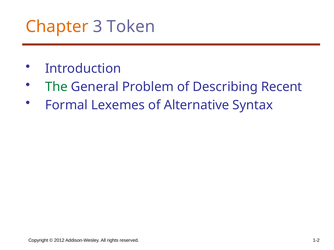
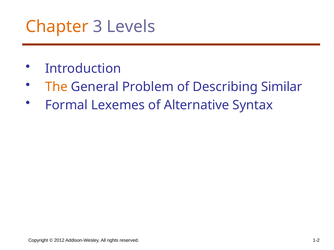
Token: Token -> Levels (131, 27)
The colour: green -> orange (56, 87)
Recent: Recent -> Similar (282, 87)
